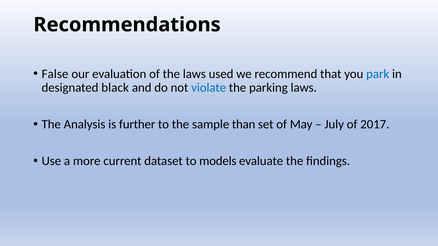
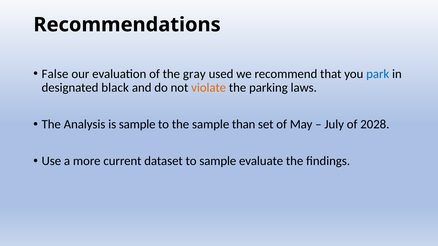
the laws: laws -> gray (194, 74)
violate colour: blue -> orange (209, 88)
is further: further -> sample (137, 125)
2017: 2017 -> 2028 (375, 125)
to models: models -> sample (218, 161)
